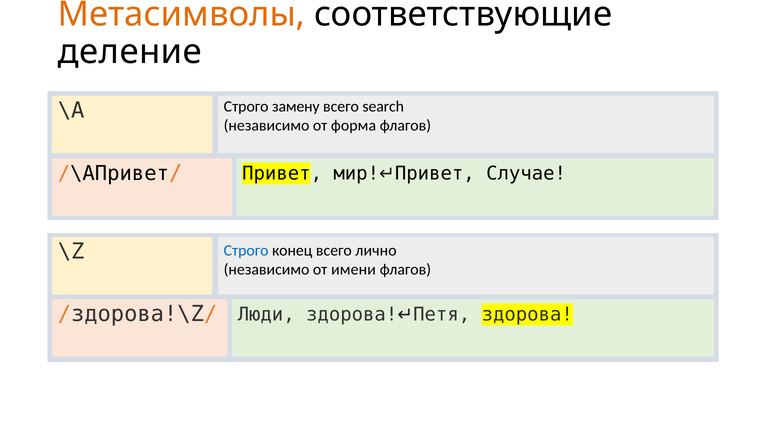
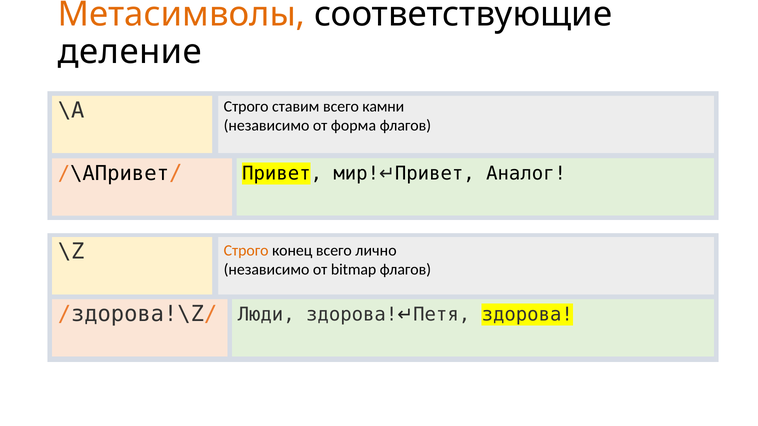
замену: замену -> ставим (296, 106)
search: search -> камни (383, 106)
Случае: Случае -> Аналог (526, 174)
Строго colour: blue -> orange (246, 251)
имени: имени -> bitmap (354, 270)
